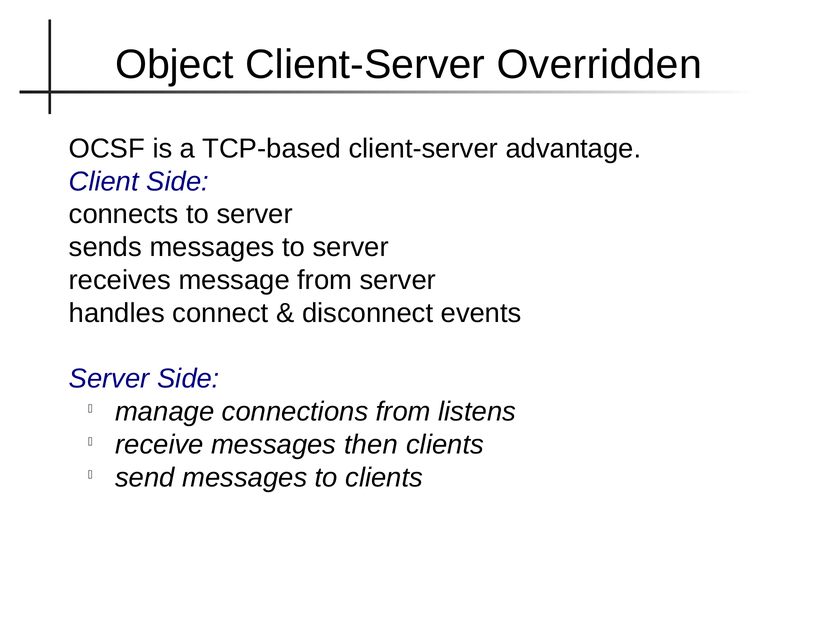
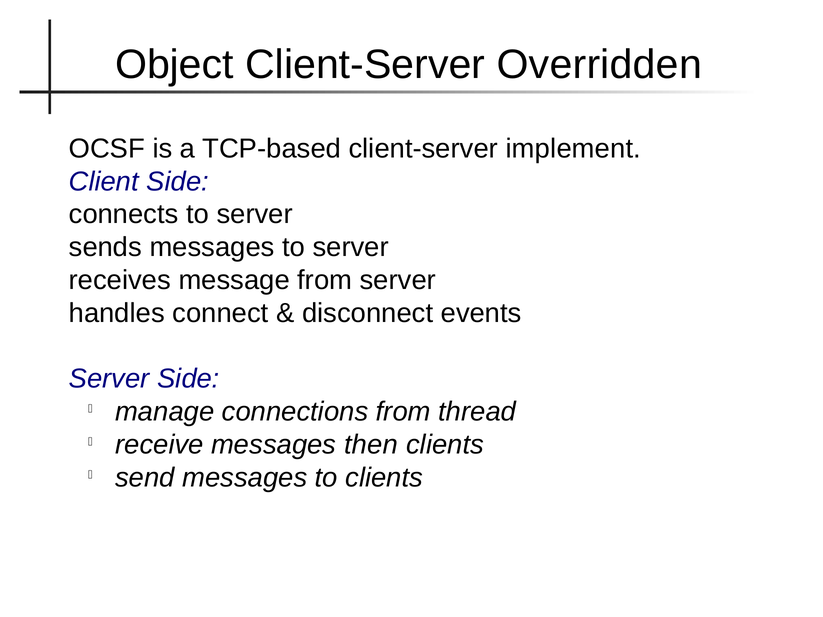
advantage: advantage -> implement (573, 149)
listens: listens -> thread (477, 412)
